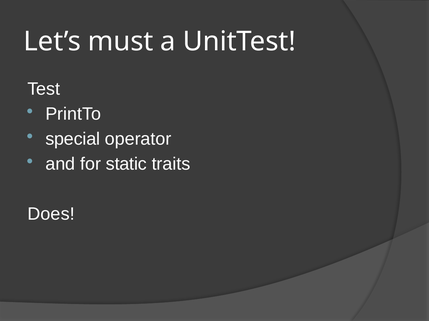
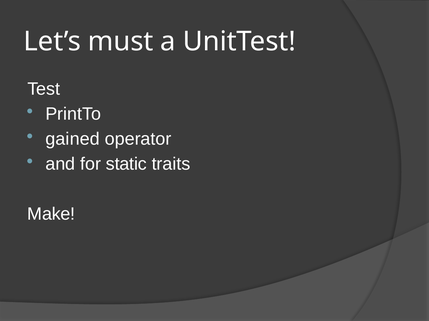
special: special -> gained (73, 139)
Does: Does -> Make (51, 214)
